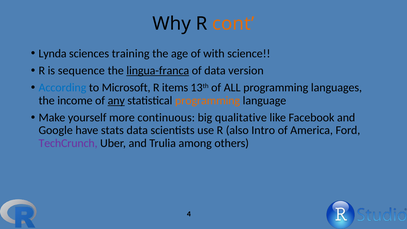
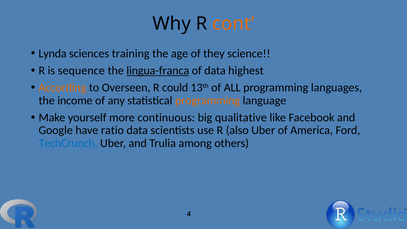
with: with -> they (214, 54)
version: version -> highest (246, 71)
According colour: blue -> orange (62, 88)
Microsoft: Microsoft -> Overseen (126, 88)
items: items -> could (175, 88)
any underline: present -> none (116, 100)
stats: stats -> ratio (112, 130)
also Intro: Intro -> Uber (263, 130)
TechCrunch colour: purple -> blue (68, 143)
